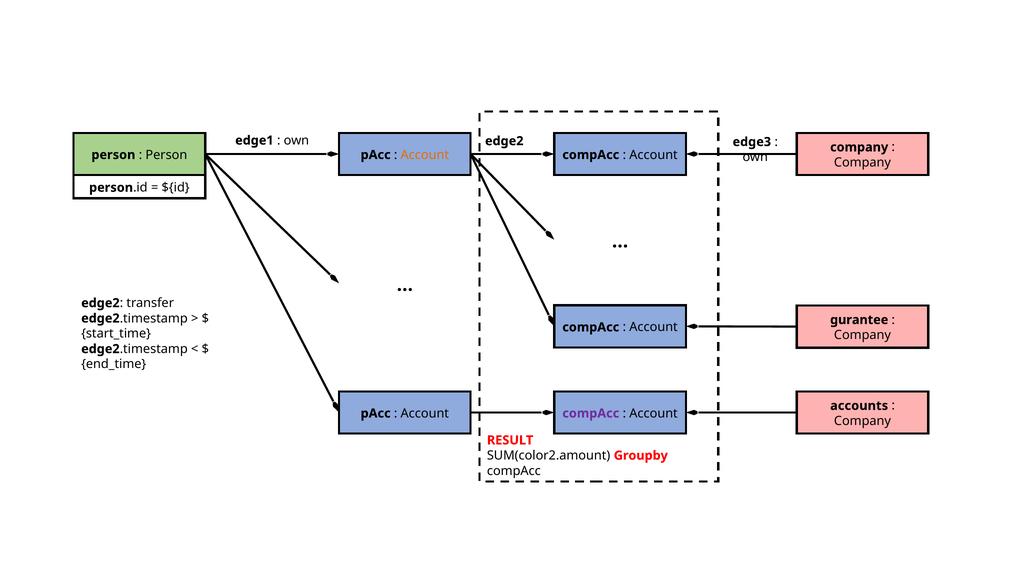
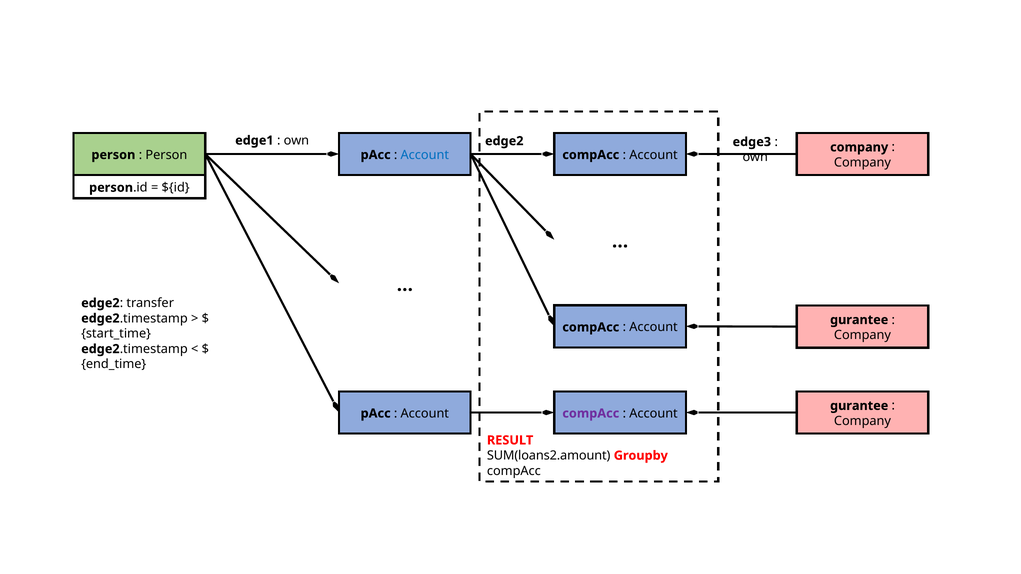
Account colour: orange -> blue (425, 155)
accounts: accounts -> gurantee (859, 406)
SUM(color2.amount: SUM(color2.amount -> SUM(loans2.amount (549, 456)
